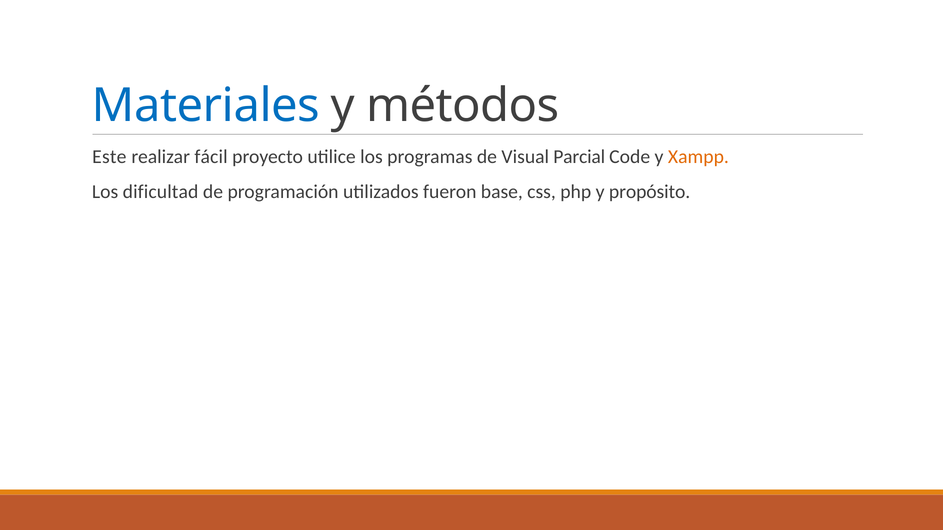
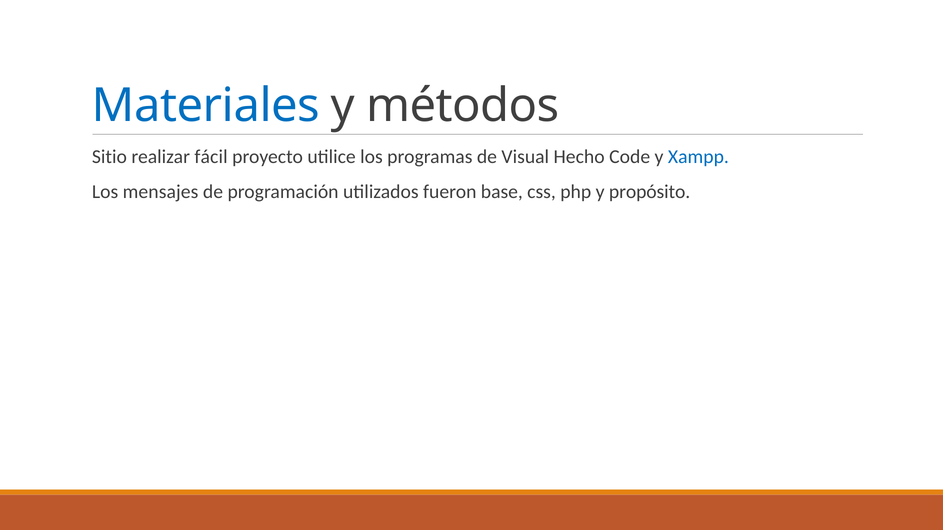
Este: Este -> Sitio (109, 157)
Parcial: Parcial -> Hecho (579, 157)
Xampp colour: orange -> blue (698, 157)
dificultad: dificultad -> mensajes (161, 192)
